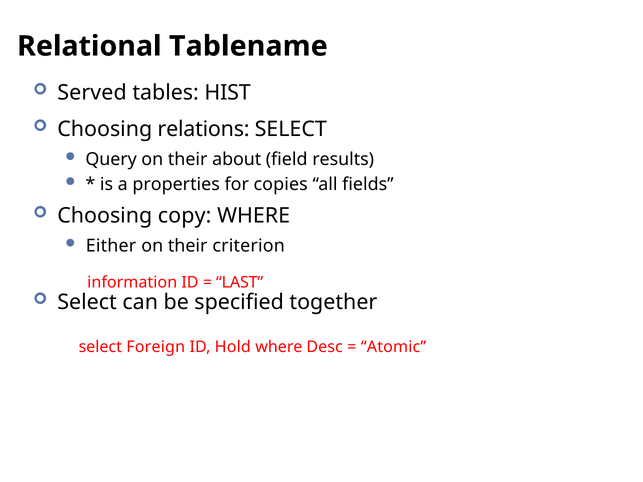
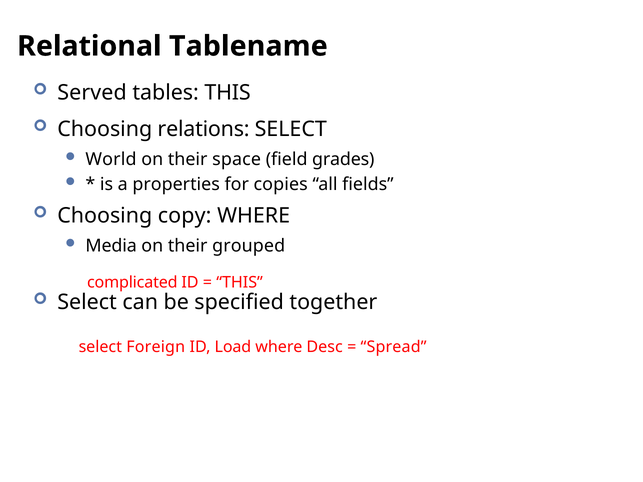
tables HIST: HIST -> THIS (228, 93)
Query: Query -> World (111, 160)
about: about -> space (237, 160)
results: results -> grades (343, 160)
Either: Either -> Media (111, 246)
criterion: criterion -> grouped (249, 246)
information: information -> complicated (132, 283)
LAST: LAST -> THIS (240, 283)
Hold: Hold -> Load (233, 347)
Atomic: Atomic -> Spread (394, 347)
